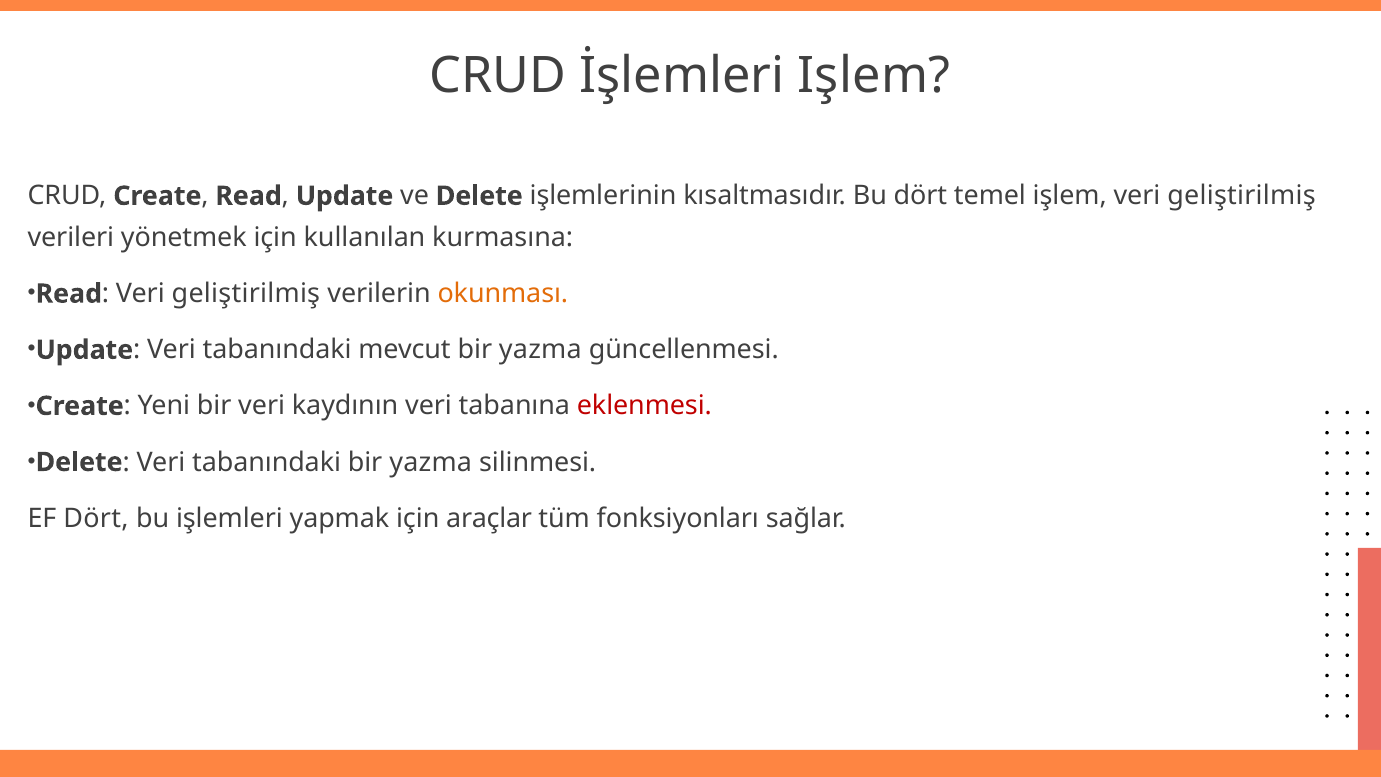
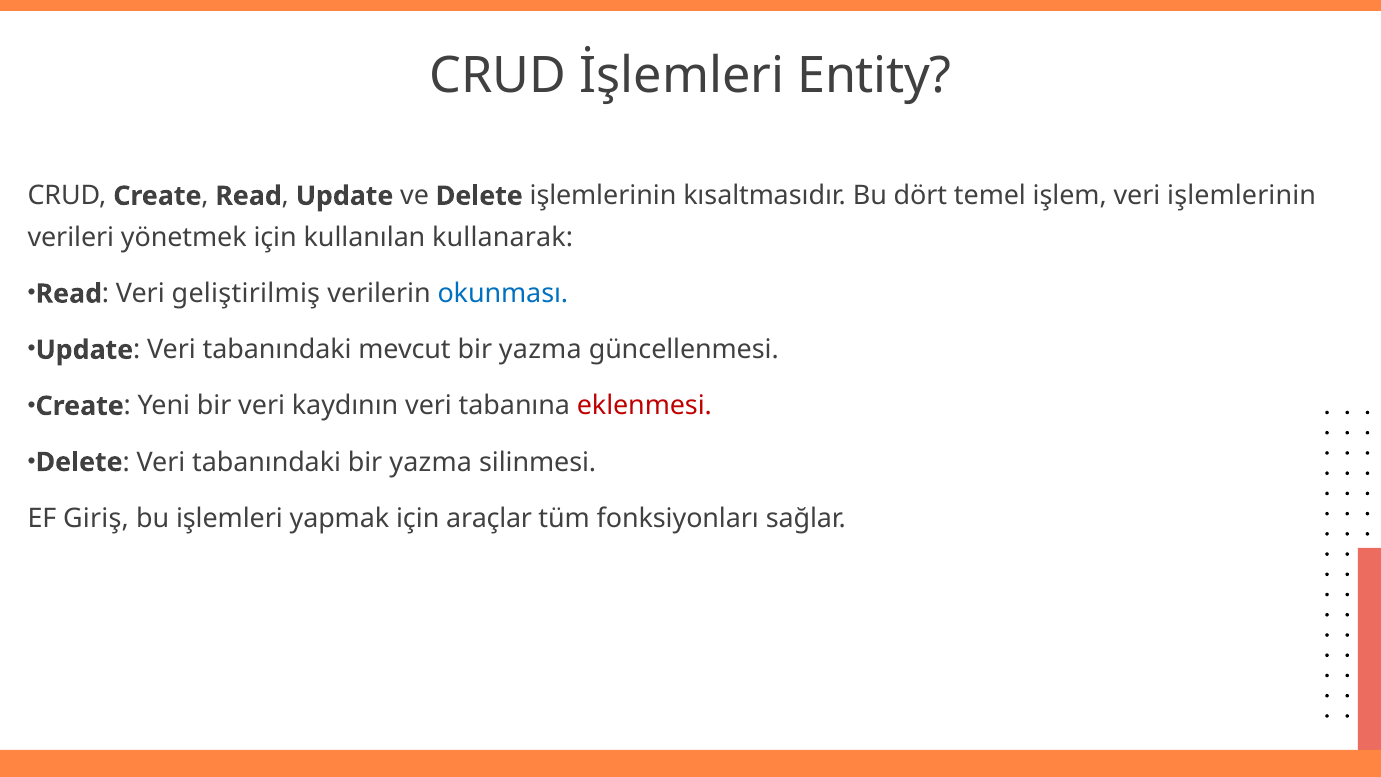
İşlemleri Işlem: Işlem -> Entity (874, 76)
işlem veri geliştirilmiş: geliştirilmiş -> işlemlerinin (1242, 196)
kurmasına: kurmasına -> kullanarak (503, 238)
okunması colour: orange -> blue (503, 294)
EF Dört: Dört -> Giriş (96, 518)
